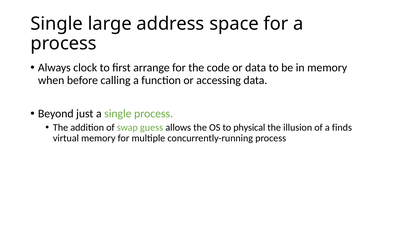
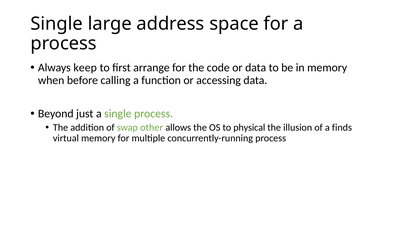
clock: clock -> keep (85, 68)
guess: guess -> other (152, 128)
